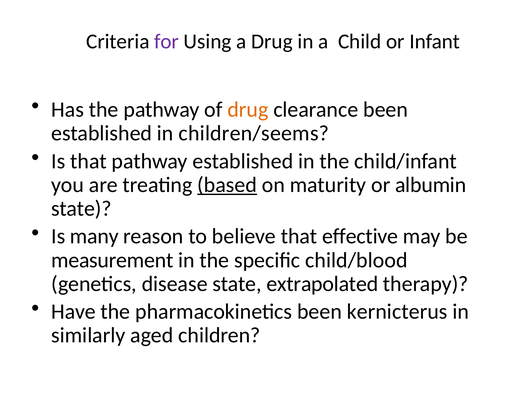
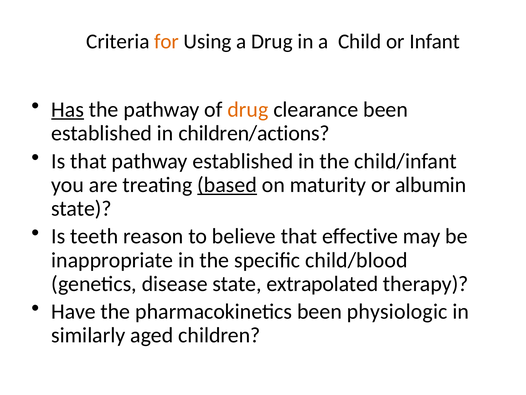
for colour: purple -> orange (167, 41)
Has underline: none -> present (68, 109)
children/seems: children/seems -> children/actions (254, 133)
many: many -> teeth (94, 236)
measurement: measurement -> inappropriate (112, 260)
kernicterus: kernicterus -> physiologic (397, 311)
